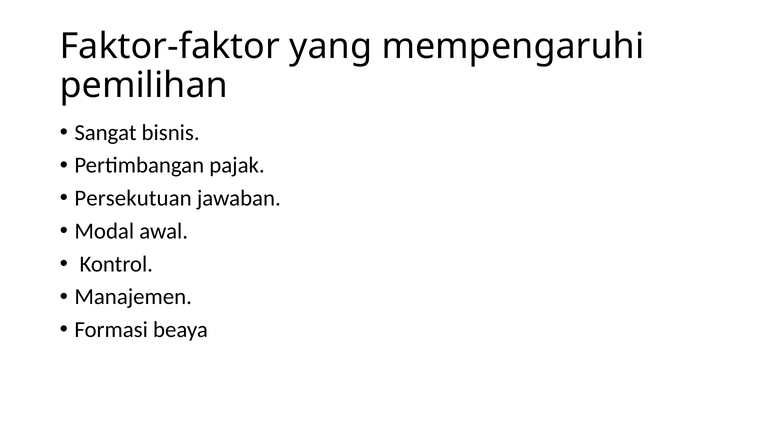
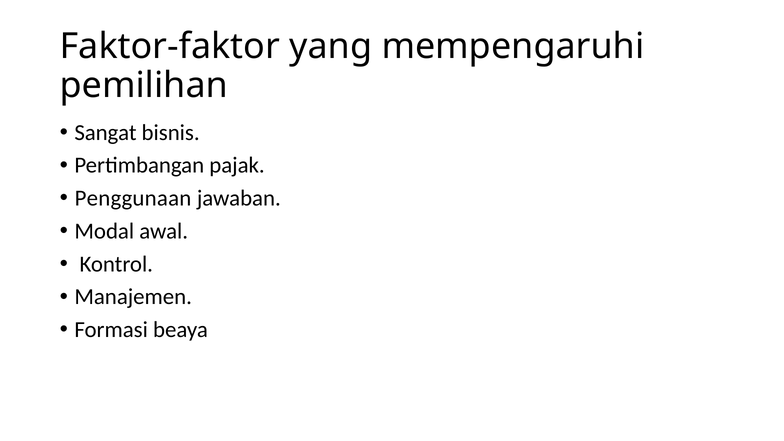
Persekutuan: Persekutuan -> Penggunaan (133, 198)
